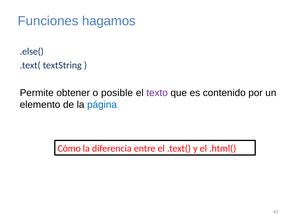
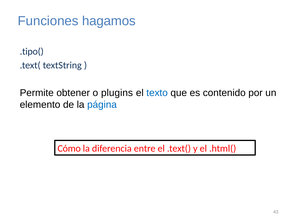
.else(: .else( -> .tipo( (32, 51)
posible: posible -> plugins (117, 93)
texto colour: purple -> blue (157, 93)
